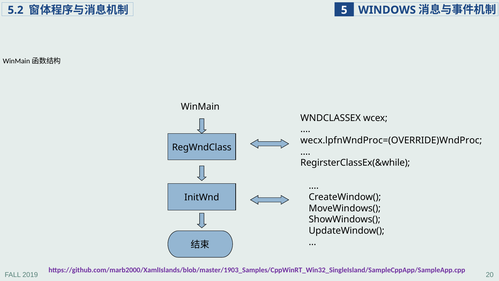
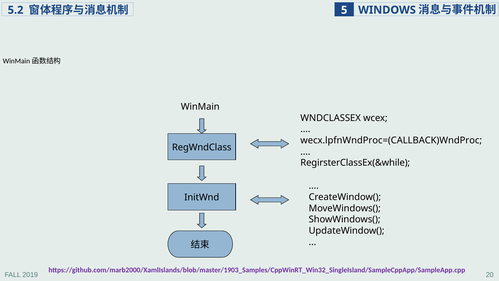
wecx.lpfnWndProc=(OVERRIDE)WndProc: wecx.lpfnWndProc=(OVERRIDE)WndProc -> wecx.lpfnWndProc=(CALLBACK)WndProc (391, 140)
